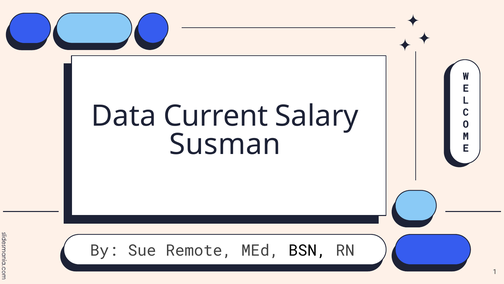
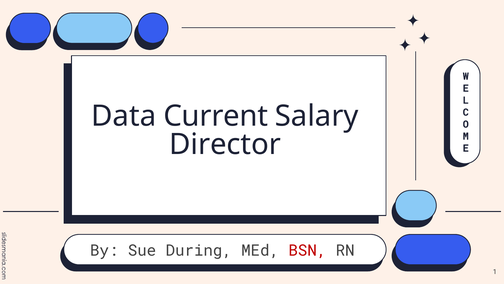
Susman: Susman -> Director (225, 144)
Remote: Remote -> During (199, 250)
BSN colour: black -> red (307, 250)
